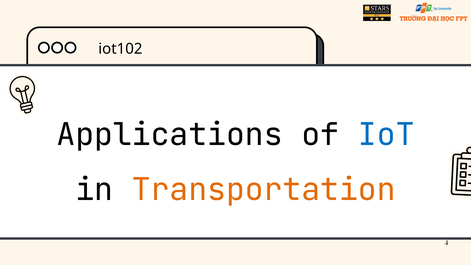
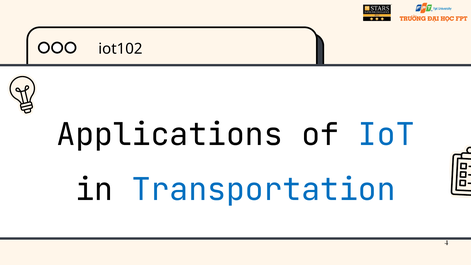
Transportation colour: orange -> blue (264, 190)
